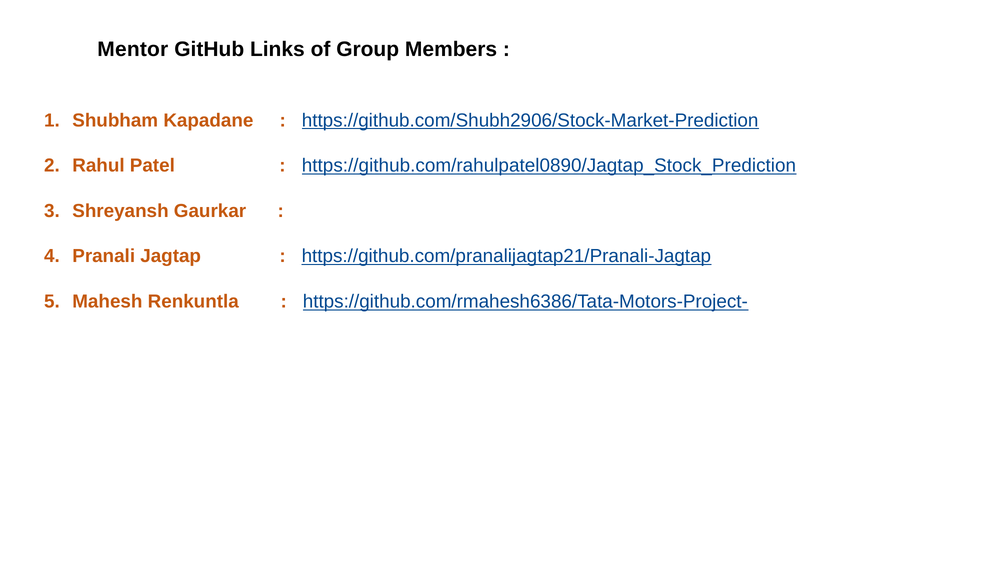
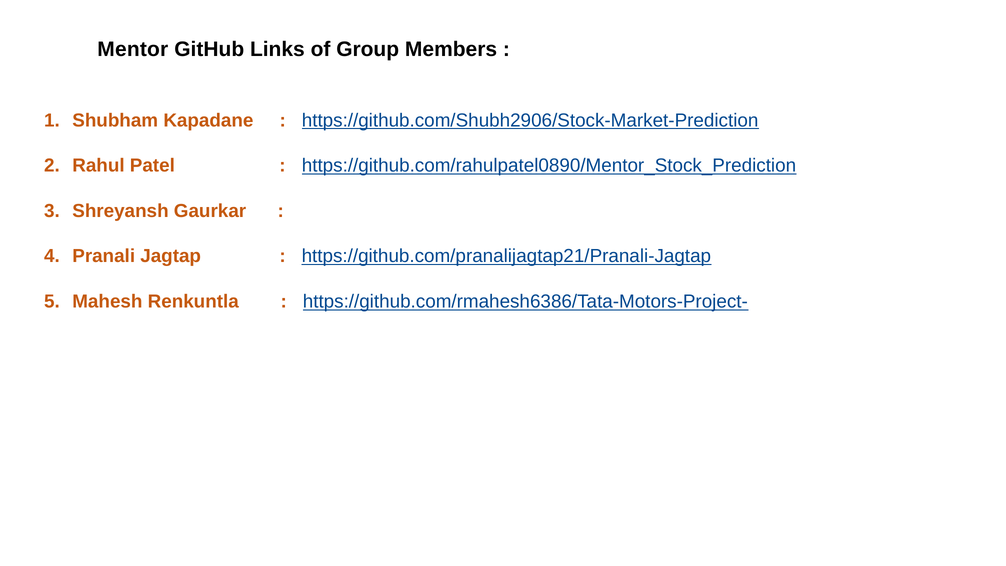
https://github.com/rahulpatel0890/Jagtap_Stock_Prediction: https://github.com/rahulpatel0890/Jagtap_Stock_Prediction -> https://github.com/rahulpatel0890/Mentor_Stock_Prediction (549, 166)
